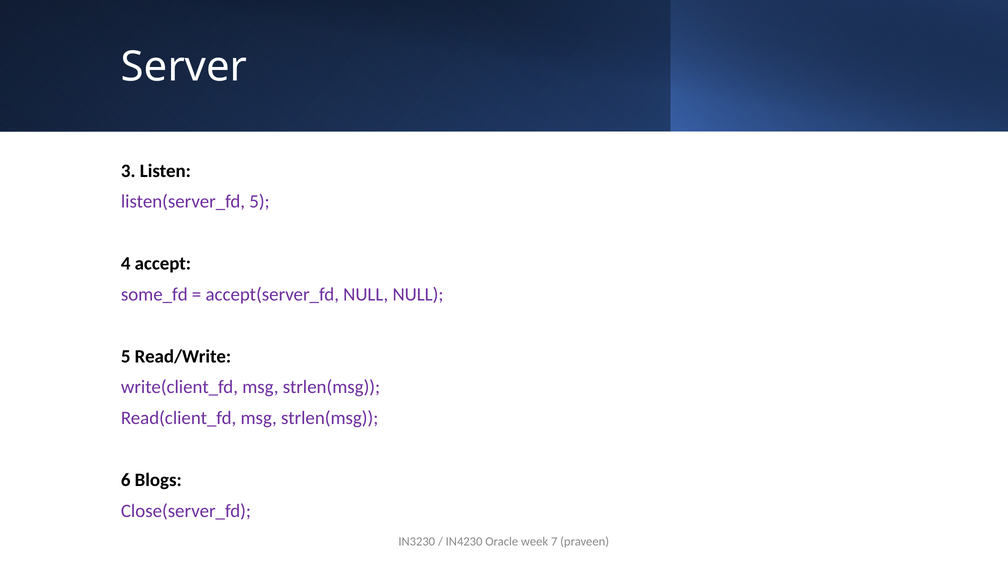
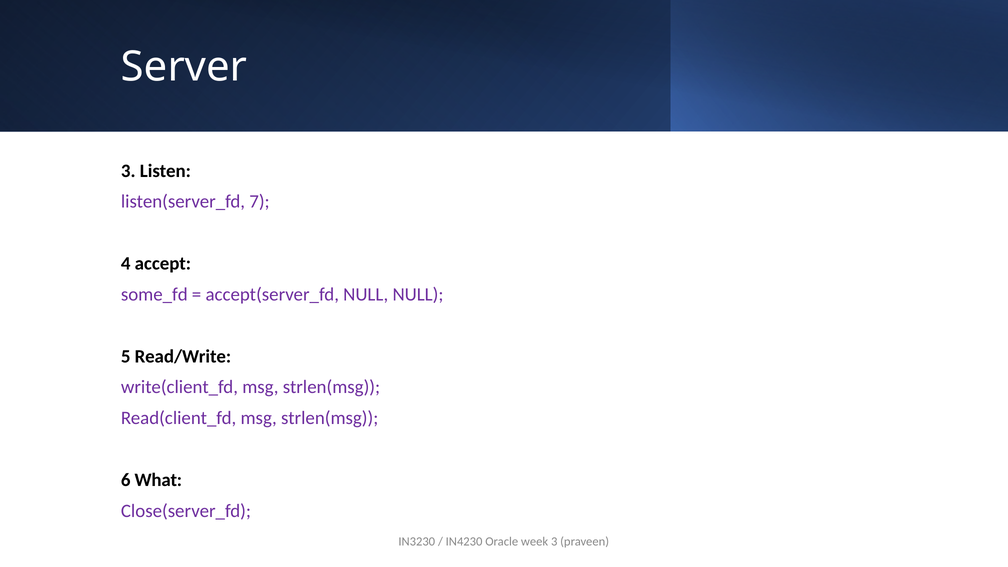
listen(server_fd 5: 5 -> 7 (260, 202)
Blogs: Blogs -> What (158, 480)
week 7: 7 -> 3 (554, 541)
